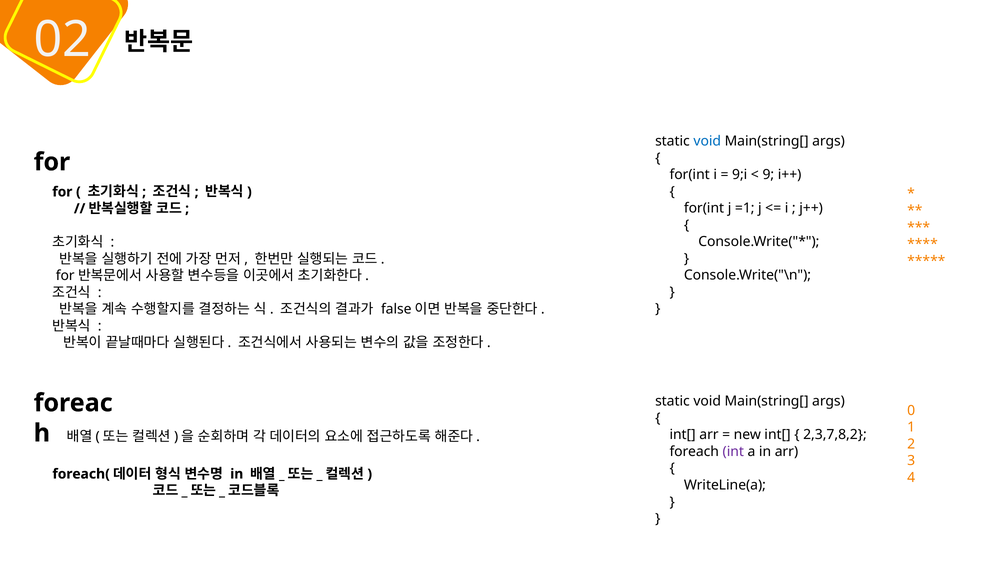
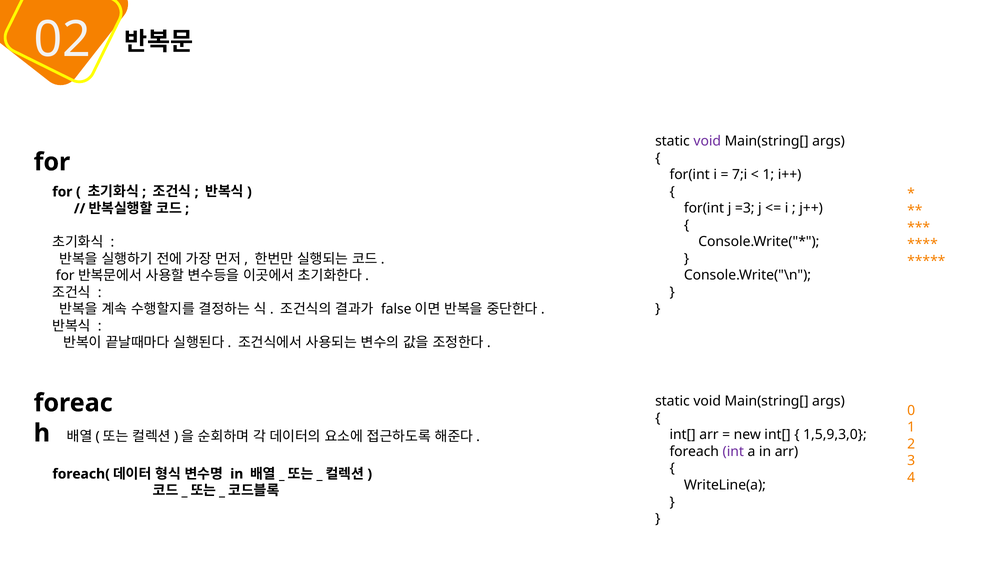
void colour: blue -> purple (707, 141)
9;i: 9;i -> 7;i (740, 175)
9: 9 -> 1 (768, 175)
=1: =1 -> =3 (745, 208)
2,3,7,8,2: 2,3,7,8,2 -> 1,5,9,3,0 (835, 435)
